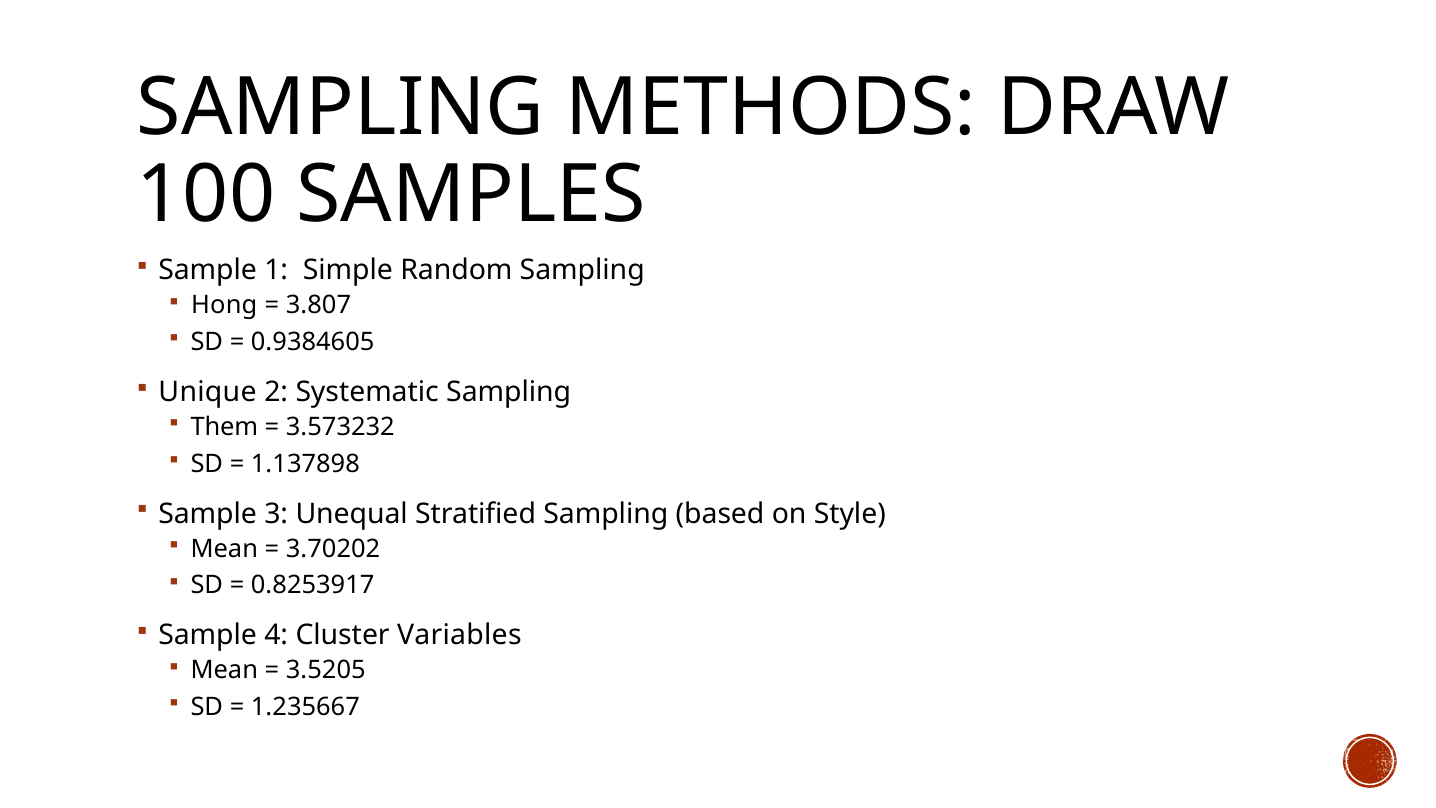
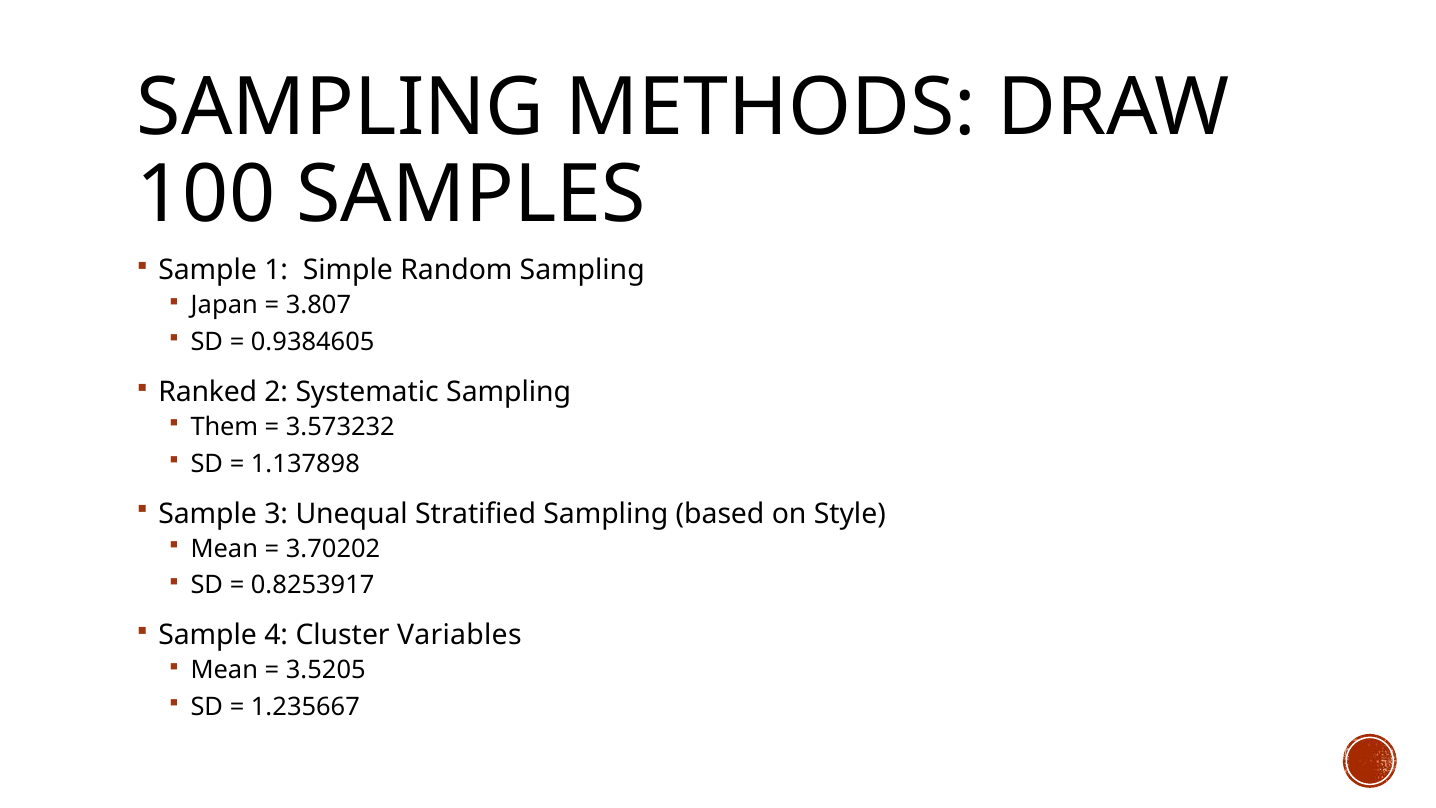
Hong: Hong -> Japan (224, 306)
Unique: Unique -> Ranked (208, 392)
